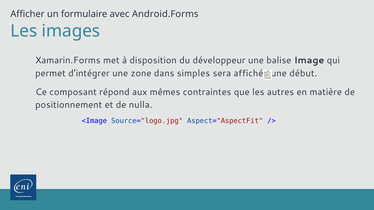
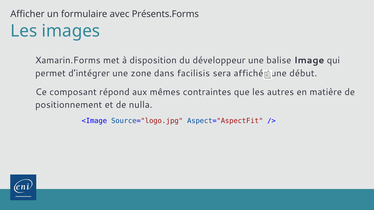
Android.Forms: Android.Forms -> Présents.Forms (165, 14)
simples: simples -> facilisis (193, 73)
